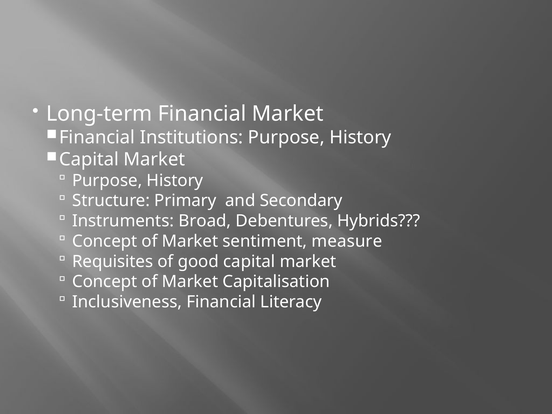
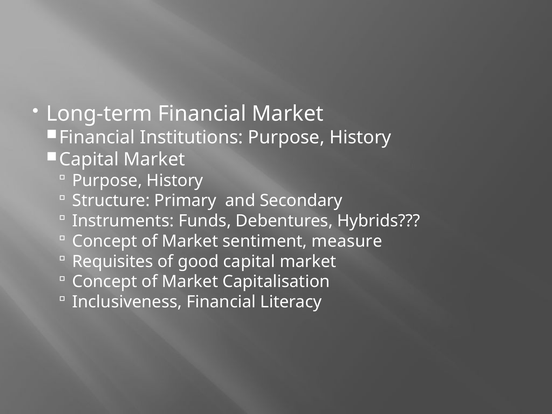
Broad: Broad -> Funds (205, 221)
